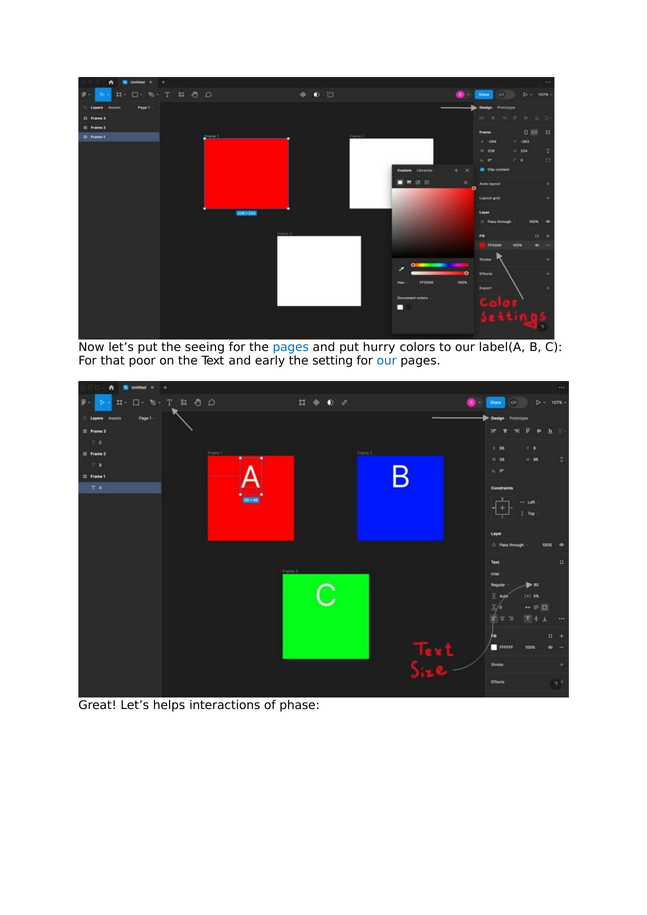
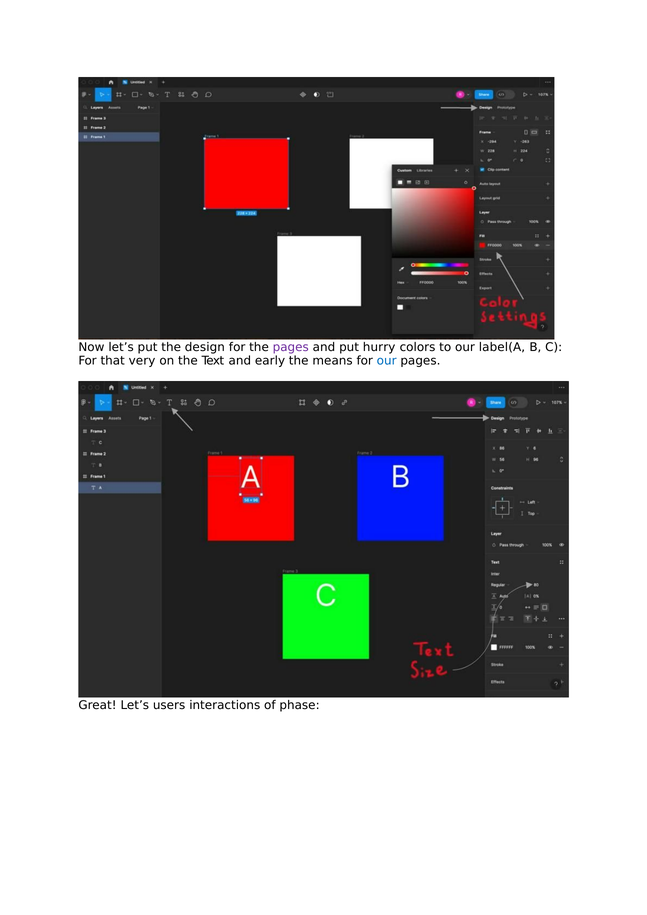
seeing: seeing -> design (205, 347)
pages colour: blue -> purple (291, 347)
poor: poor -> very (142, 361)
setting: setting -> means (333, 361)
helps: helps -> users (169, 705)
